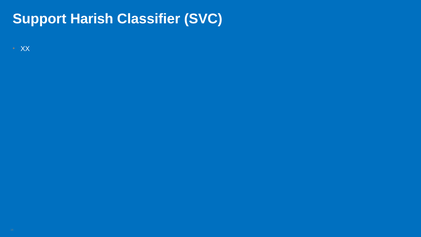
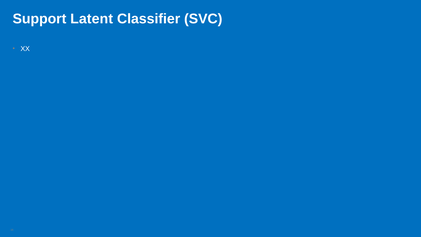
Harish: Harish -> Latent (92, 19)
